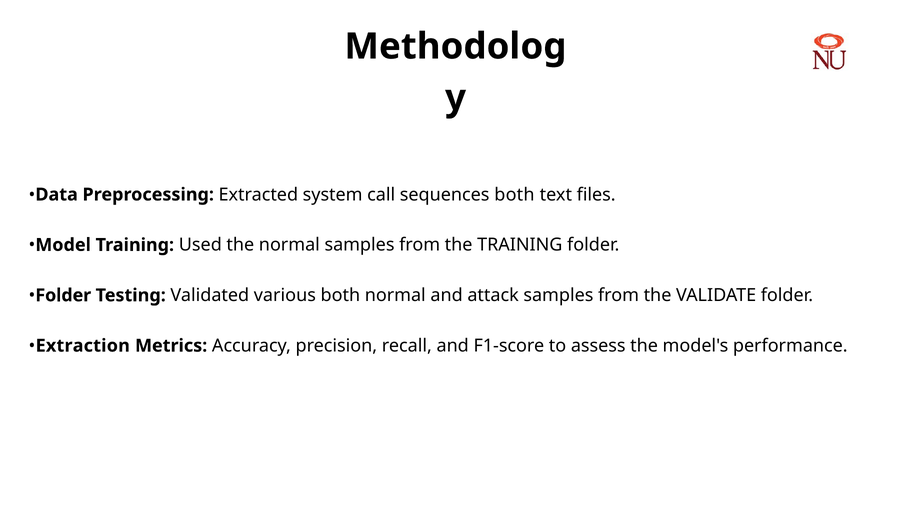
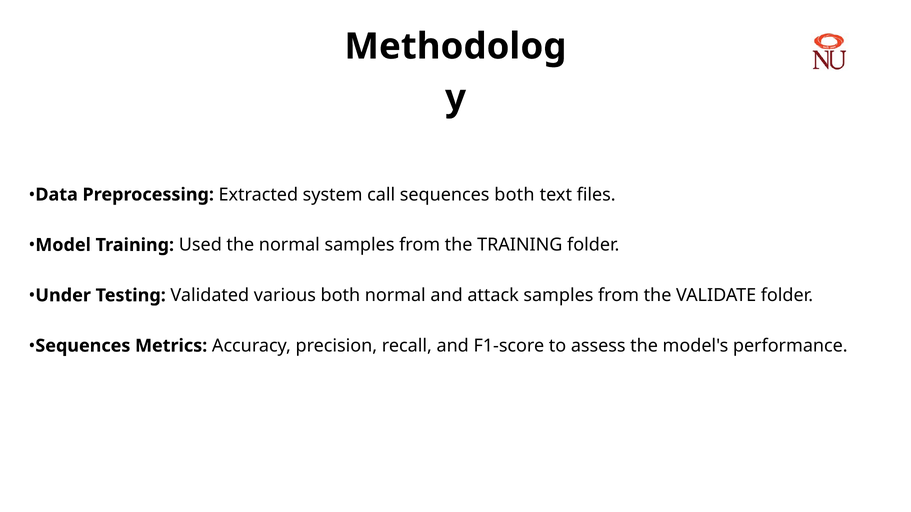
Folder: Folder -> Under (63, 296)
Extraction: Extraction -> Sequences (83, 346)
